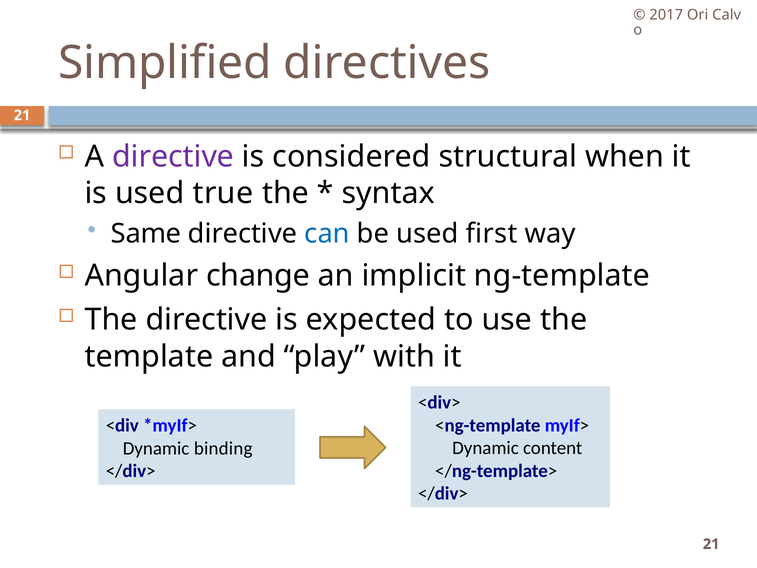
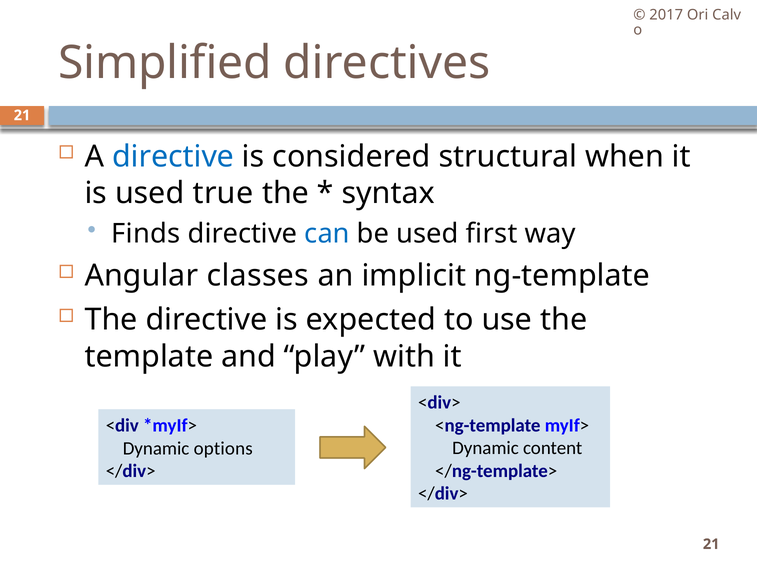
directive colour: purple -> blue (173, 157)
Same: Same -> Finds (146, 233)
change: change -> classes (258, 276)
binding: binding -> options (223, 448)
